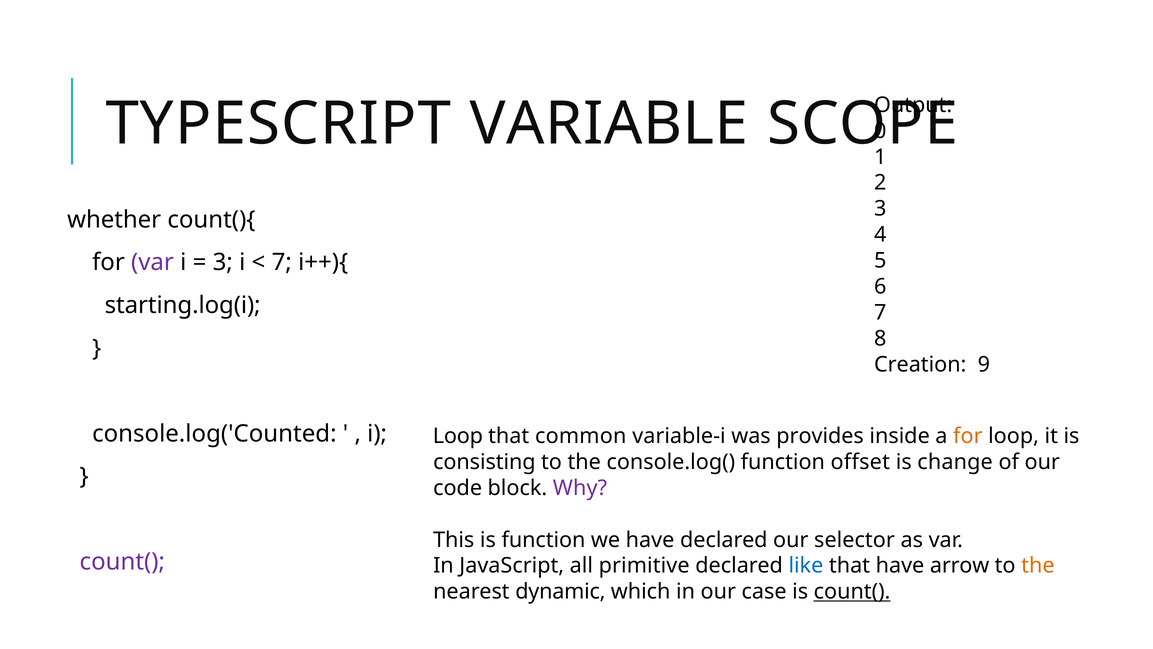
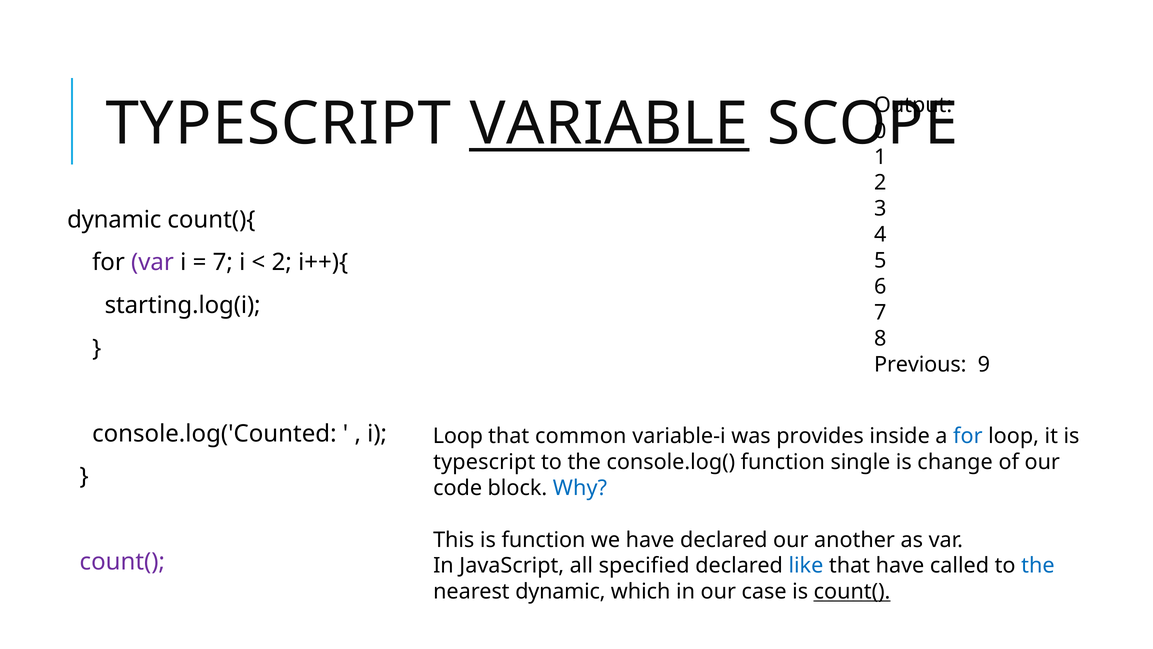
VARIABLE underline: none -> present (609, 124)
whether: whether -> dynamic (114, 220)
3: 3 -> 7 (223, 262)
7: 7 -> 2 (282, 262)
Creation: Creation -> Previous (920, 364)
for colour: orange -> blue (968, 436)
consisting: consisting -> typescript (484, 462)
offset: offset -> single (860, 462)
Why colour: purple -> blue (580, 488)
selector: selector -> another (855, 539)
primitive: primitive -> specified (644, 565)
arrow: arrow -> called (960, 565)
the colour: orange -> blue (1038, 565)
